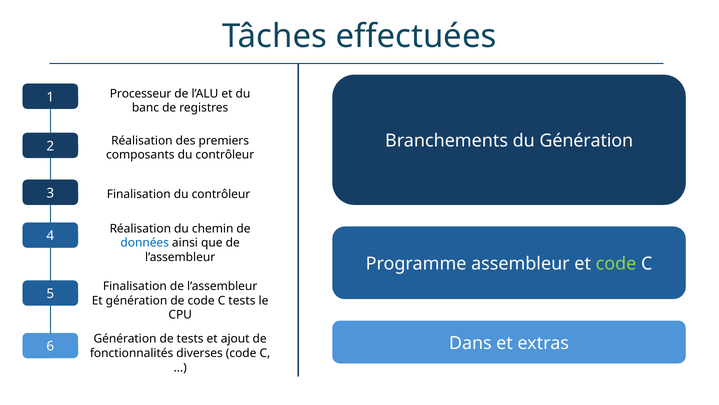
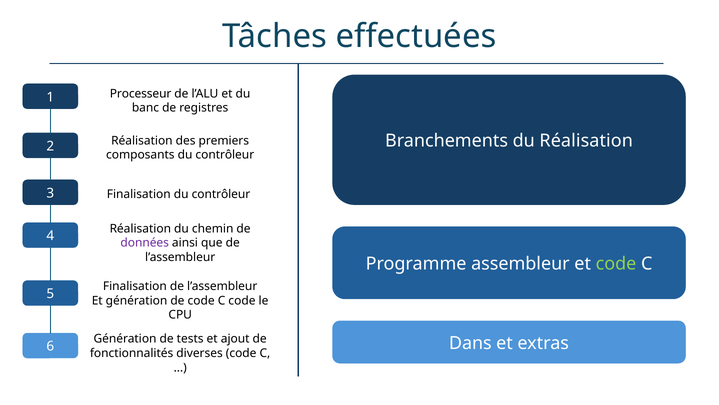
du Génération: Génération -> Réalisation (586, 141)
données colour: blue -> purple (145, 243)
C tests: tests -> code (242, 300)
